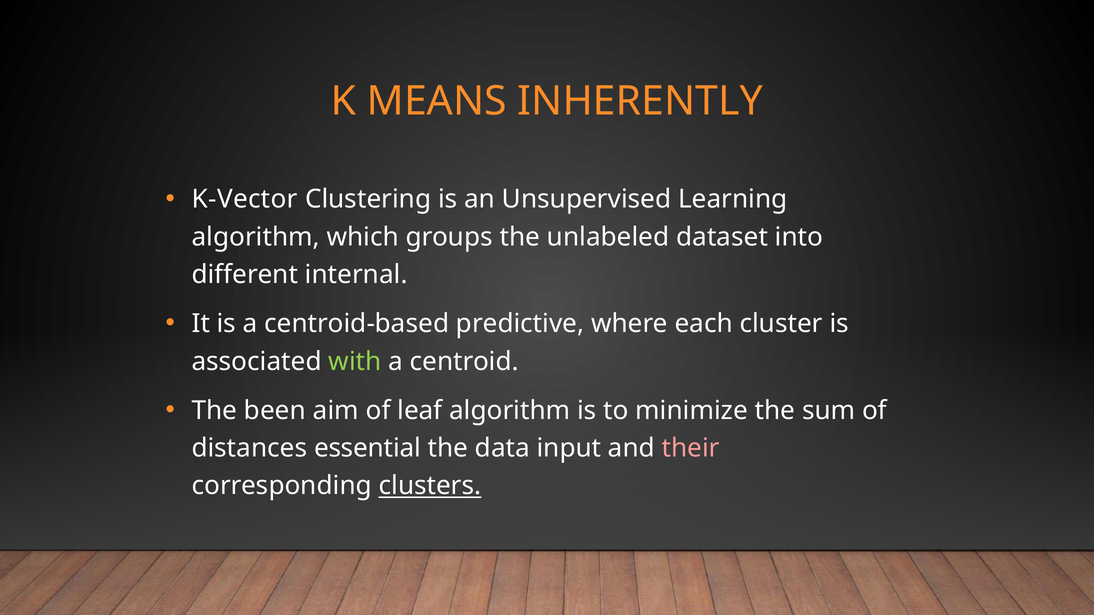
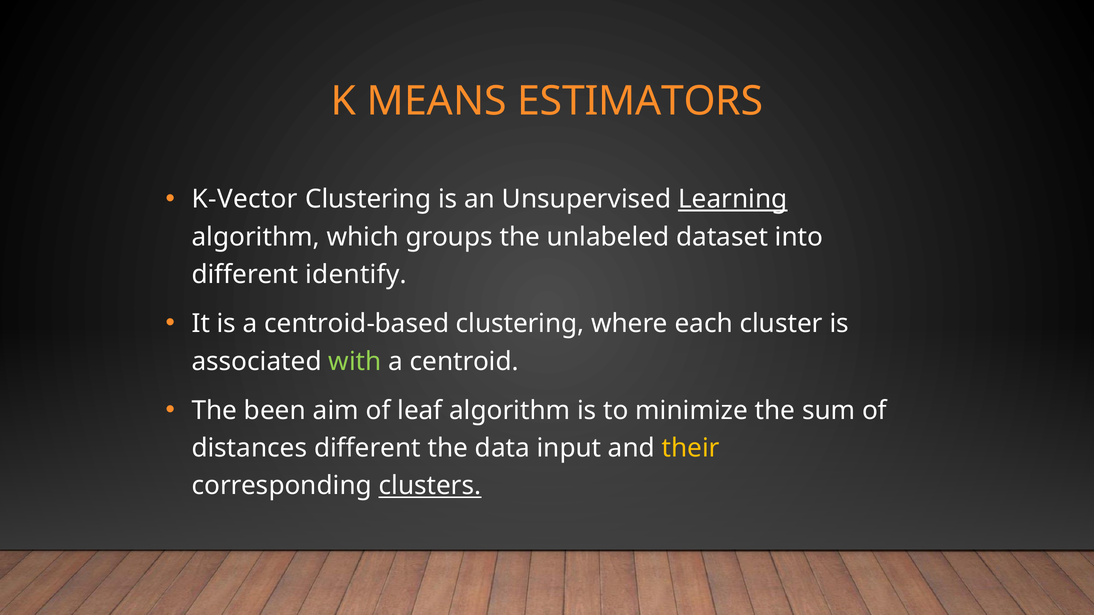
INHERENTLY: INHERENTLY -> ESTIMATORS (640, 101)
Learning underline: none -> present (733, 199)
internal: internal -> identify (356, 275)
centroid-based predictive: predictive -> clustering (520, 324)
distances essential: essential -> different (367, 448)
their colour: pink -> yellow (691, 448)
